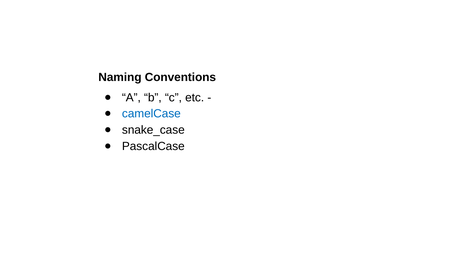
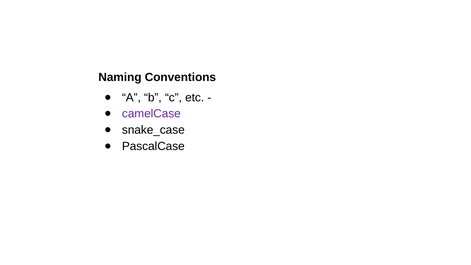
camelCase colour: blue -> purple (151, 114)
